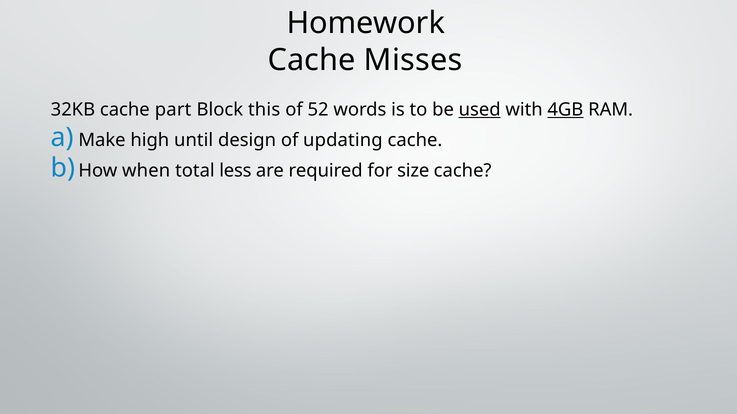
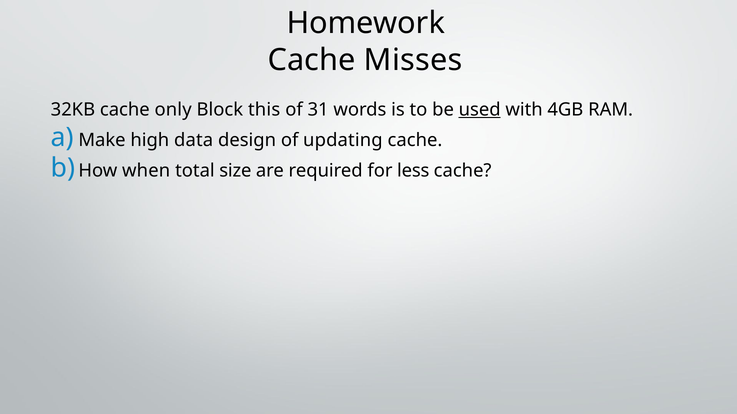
part: part -> only (173, 110)
52: 52 -> 31 (318, 110)
4GB underline: present -> none (565, 110)
until: until -> data (194, 140)
less: less -> size (235, 171)
size: size -> less (413, 171)
